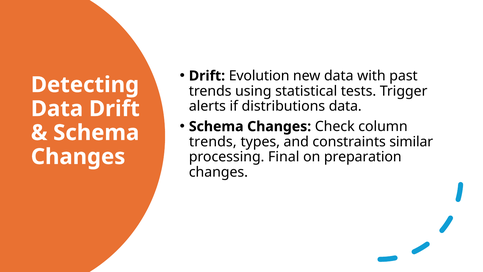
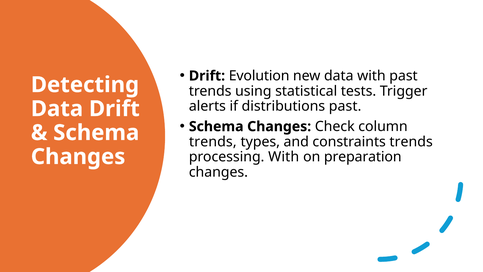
distributions data: data -> past (345, 106)
constraints similar: similar -> trends (411, 142)
processing Final: Final -> With (284, 157)
